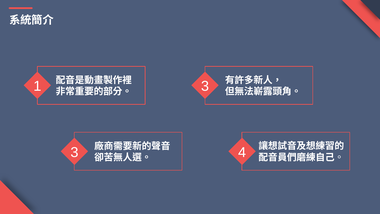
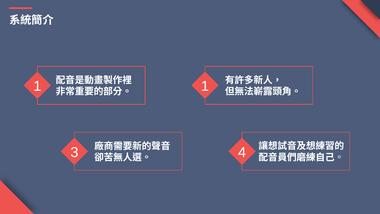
3: 3 -> 1 (205, 86)
